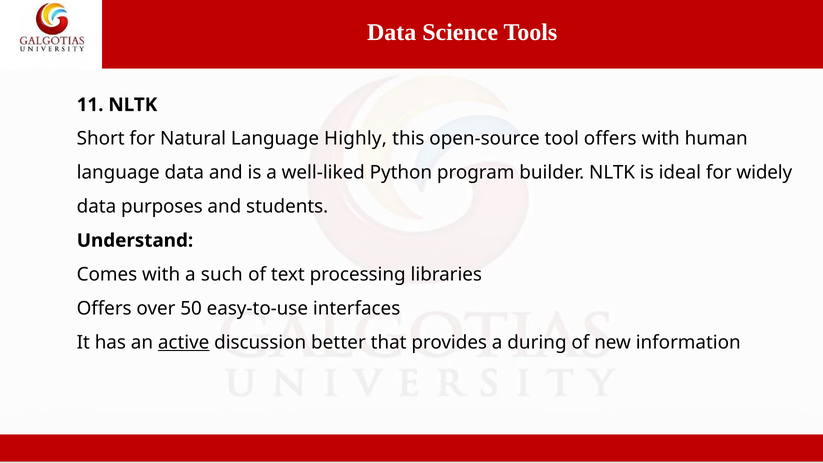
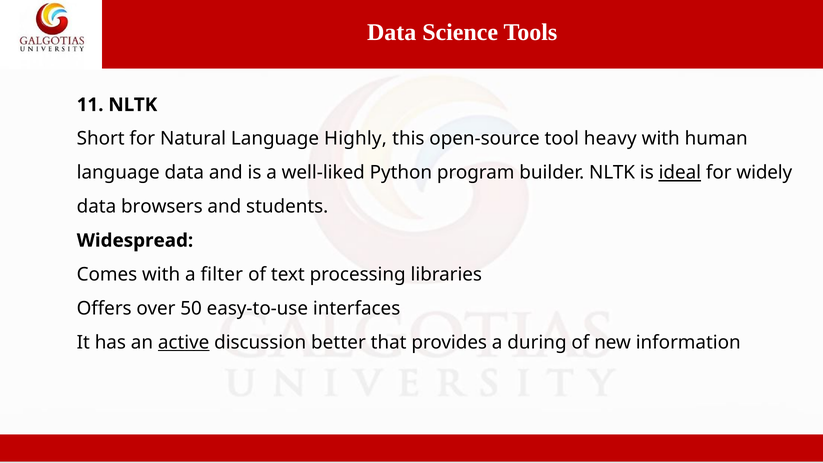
tool offers: offers -> heavy (610, 139)
ideal underline: none -> present (680, 173)
purposes: purposes -> browsers (162, 207)
Understand: Understand -> Widespread (135, 240)
such: such -> filter (222, 274)
